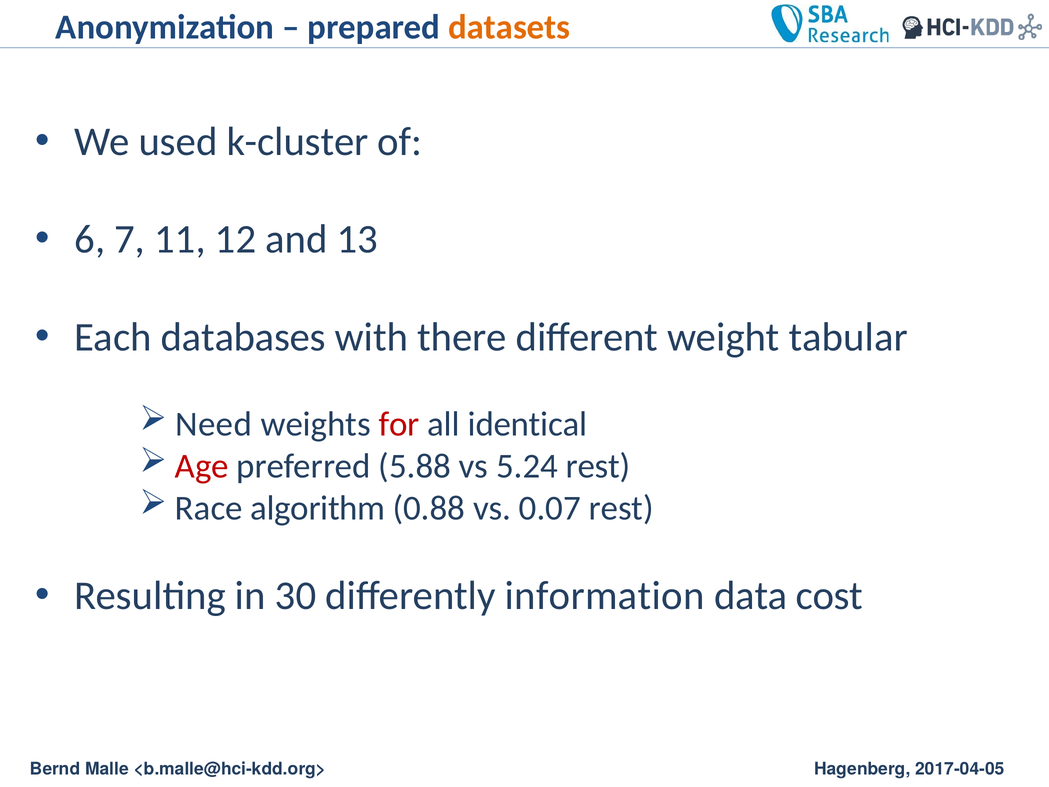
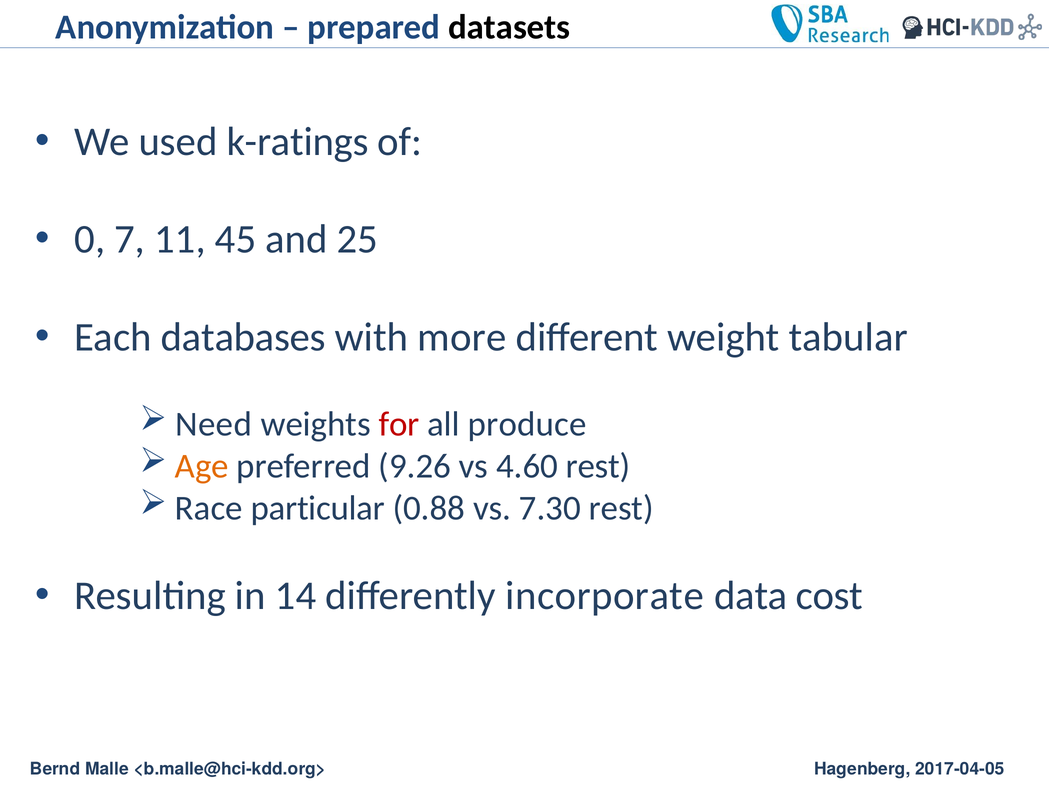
datasets colour: orange -> black (509, 27)
k-cluster: k-cluster -> k-ratings (298, 142)
6: 6 -> 0 (90, 239)
12: 12 -> 45 (236, 239)
13: 13 -> 25 (357, 239)
there: there -> more (462, 337)
identical: identical -> produce (527, 424)
Age colour: red -> orange (202, 466)
5.88: 5.88 -> 9.26 (415, 466)
5.24: 5.24 -> 4.60 (527, 466)
algorithm: algorithm -> particular (318, 508)
0.07: 0.07 -> 7.30 (550, 508)
30: 30 -> 14 (296, 596)
information: information -> incorporate (605, 596)
